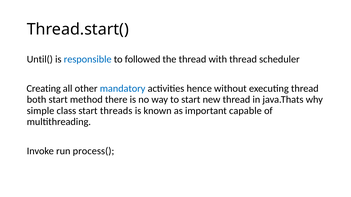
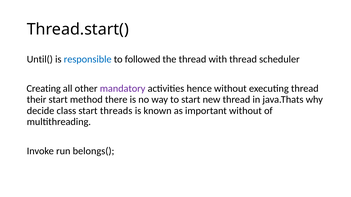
mandatory colour: blue -> purple (123, 89)
both: both -> their (37, 100)
simple: simple -> decide (41, 111)
important capable: capable -> without (245, 111)
process(: process( -> belongs( (94, 151)
